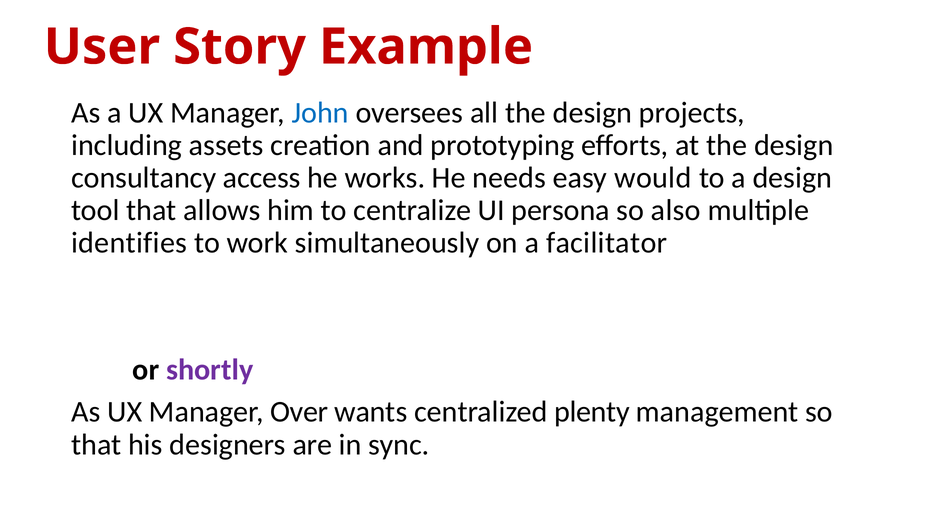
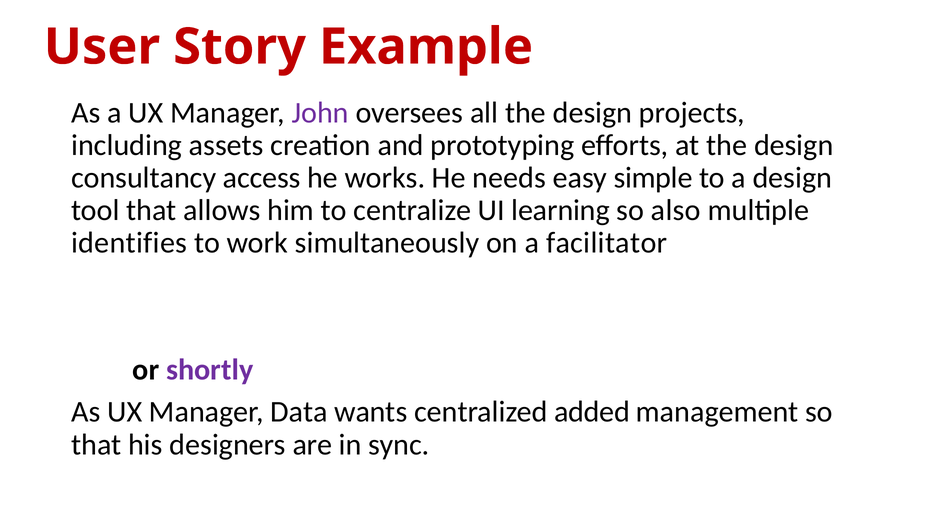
John colour: blue -> purple (320, 113)
would: would -> simple (653, 178)
persona: persona -> learning (561, 210)
Over: Over -> Data (299, 412)
plenty: plenty -> added (592, 412)
